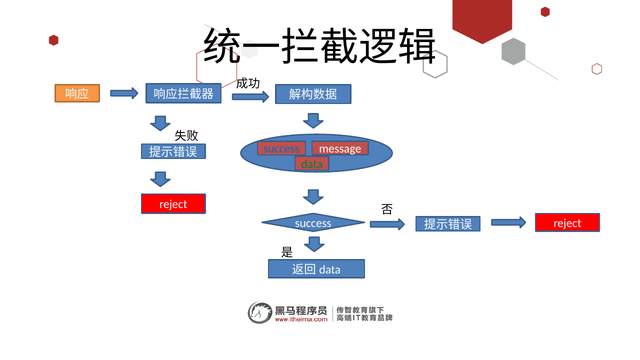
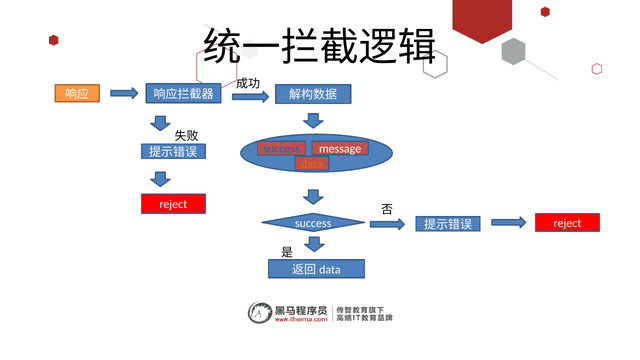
data colour: green -> orange (312, 164)
